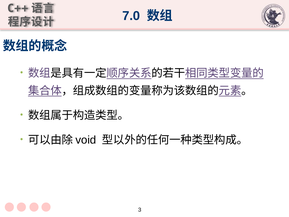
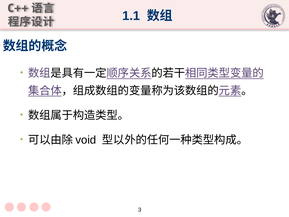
7.0: 7.0 -> 1.1 (131, 16)
